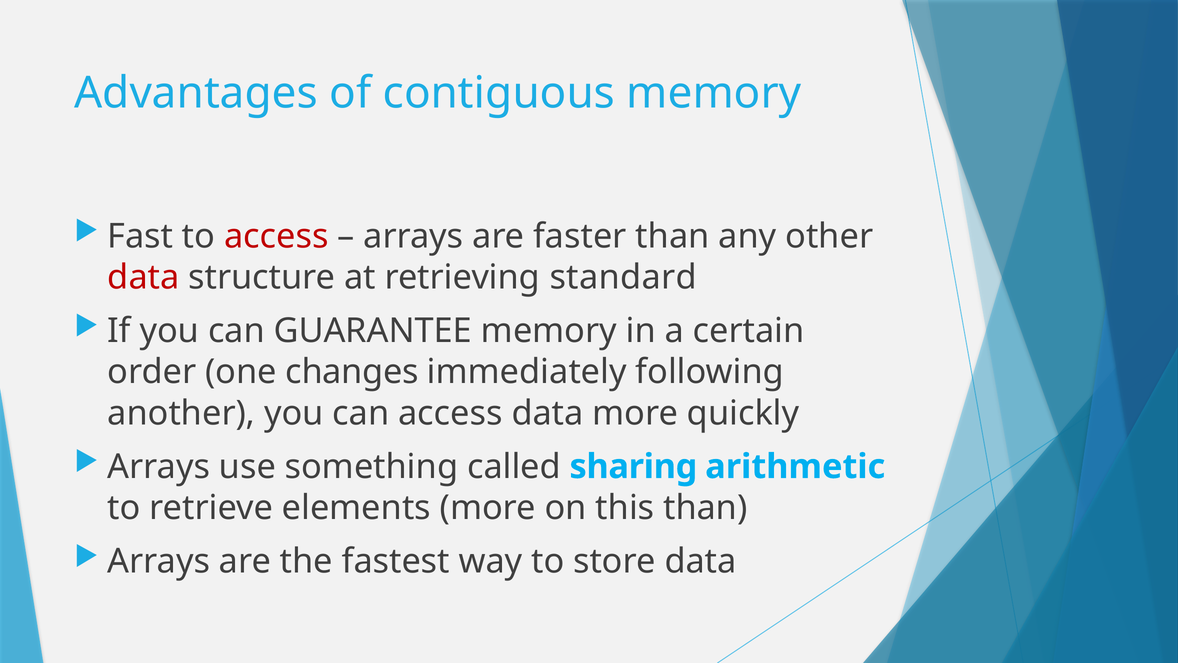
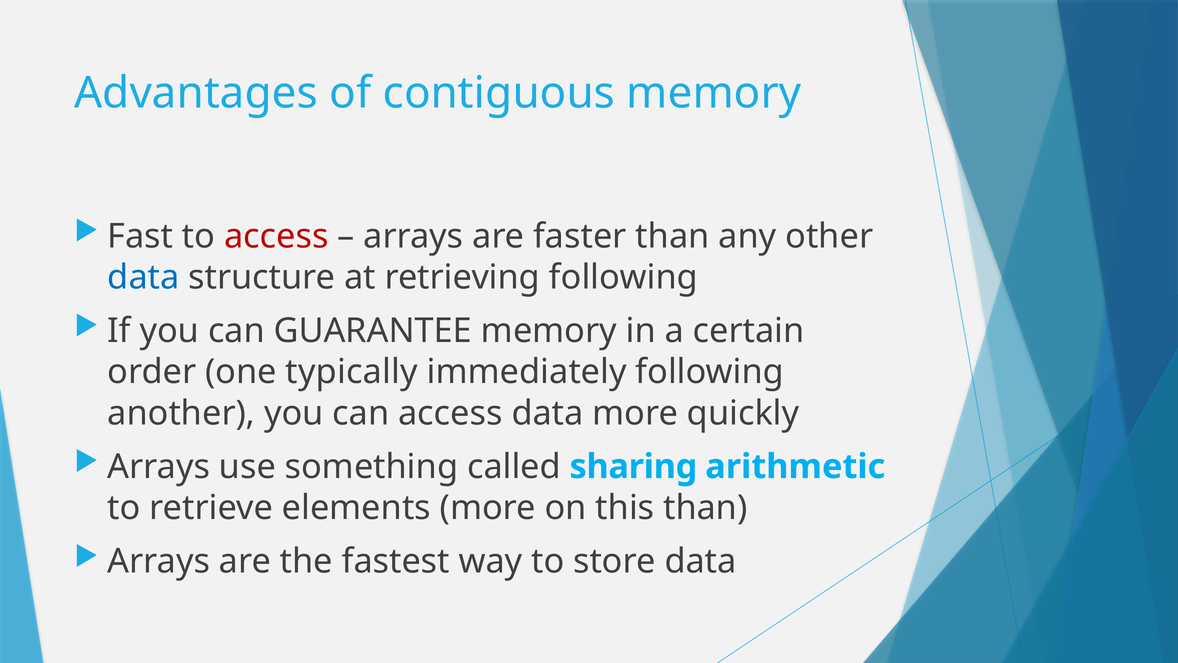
data colour: red -> blue (143, 277)
retrieving standard: standard -> following (624, 277)
changes: changes -> typically (352, 372)
